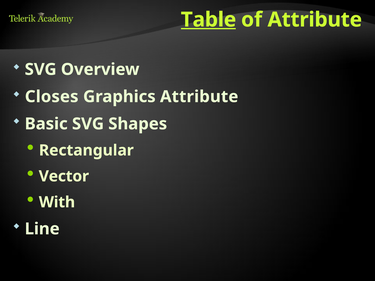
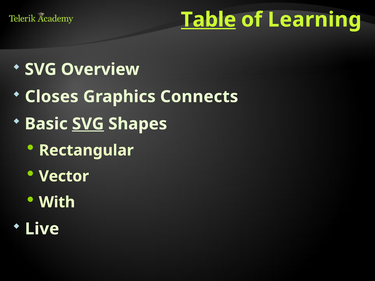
of Attribute: Attribute -> Learning (315, 20)
Graphics Attribute: Attribute -> Connects (199, 97)
SVG underline: none -> present (88, 124)
Line: Line -> Live (42, 229)
